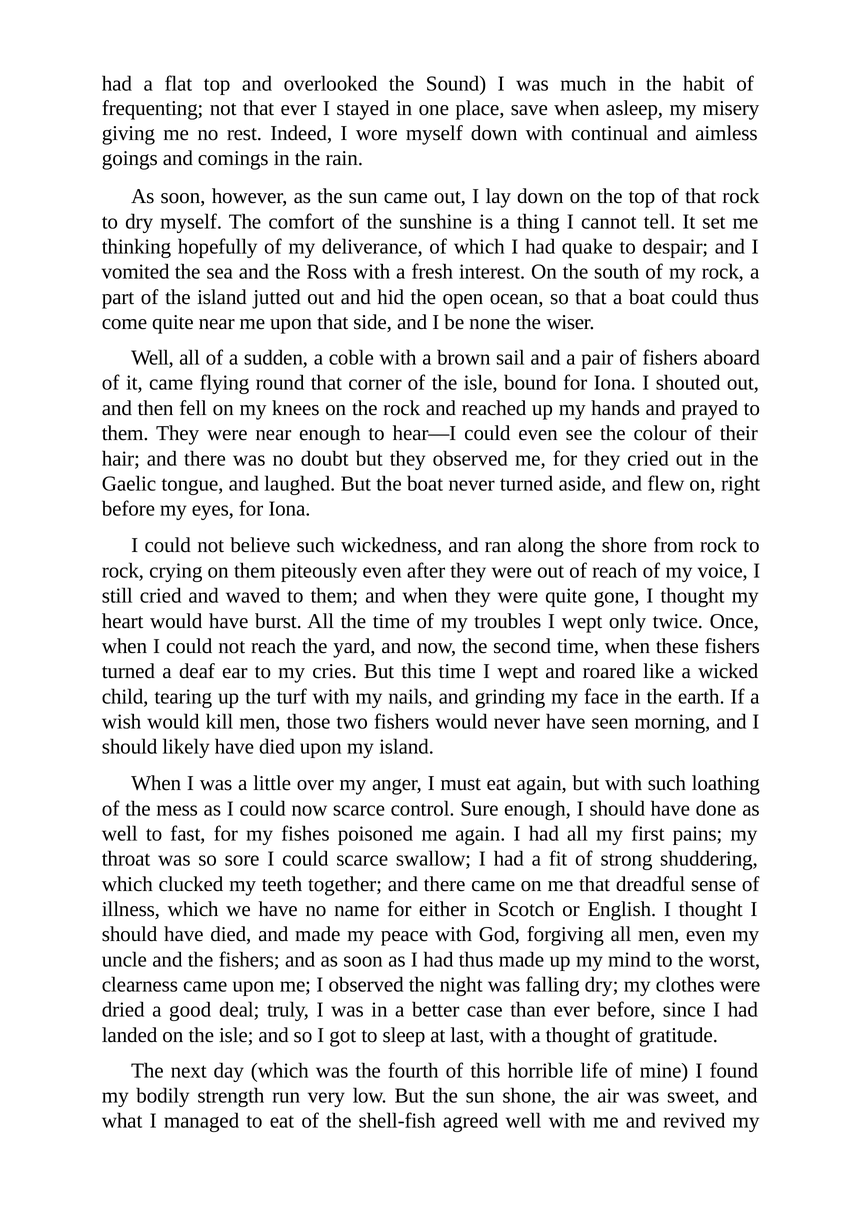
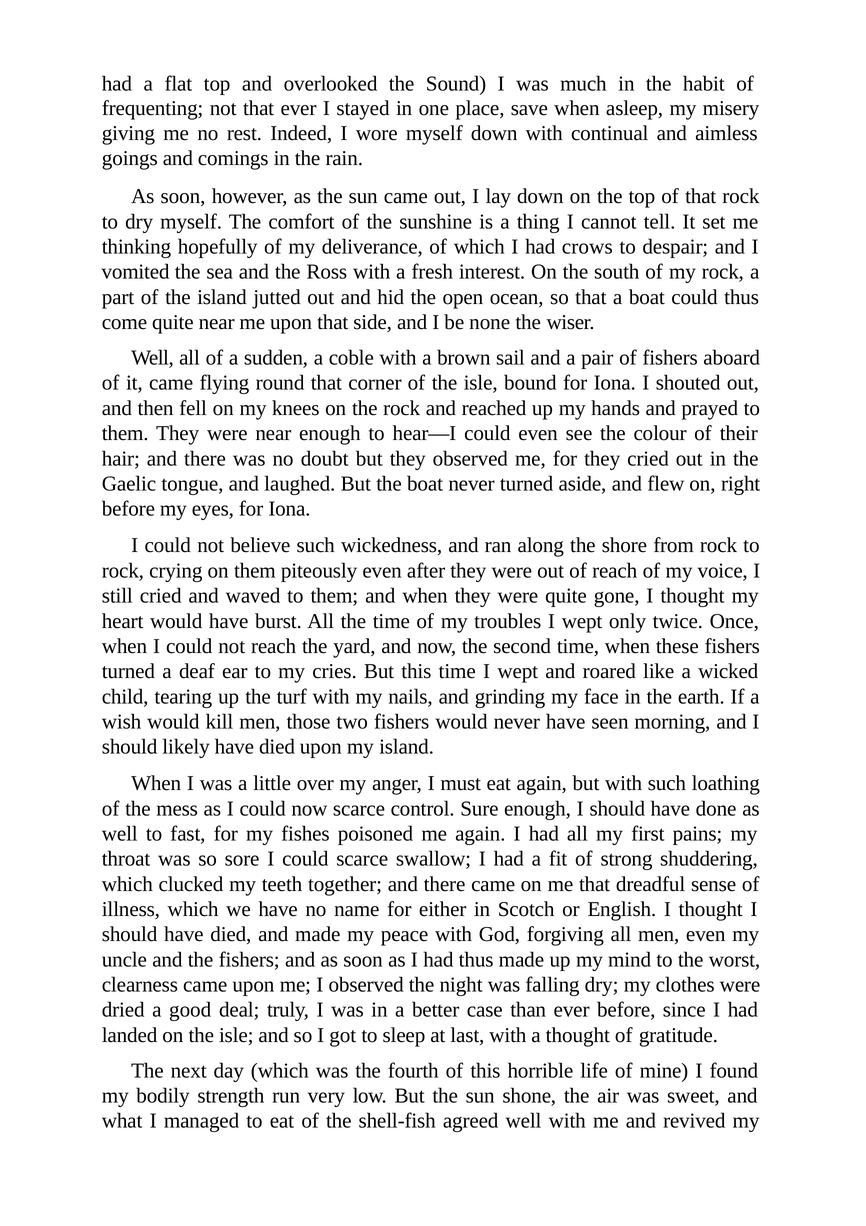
quake: quake -> crows (587, 247)
